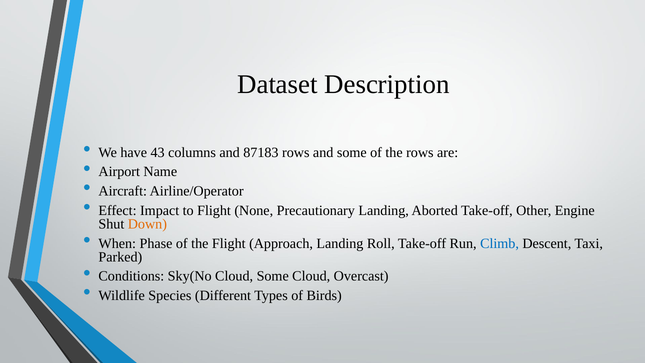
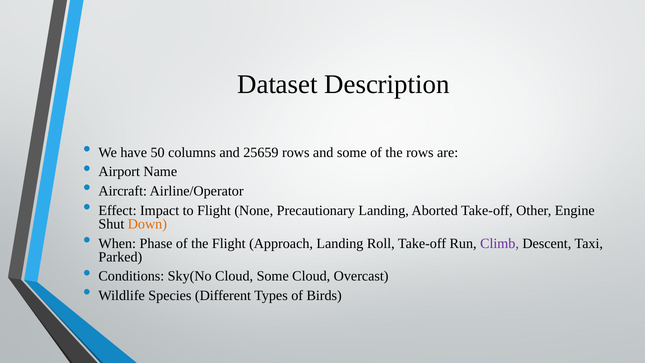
43: 43 -> 50 (158, 152)
87183: 87183 -> 25659 (261, 152)
Climb colour: blue -> purple (500, 243)
